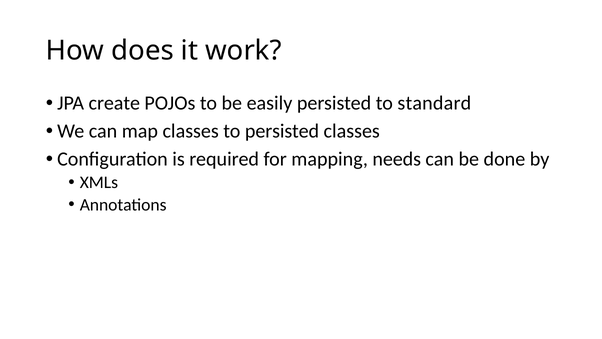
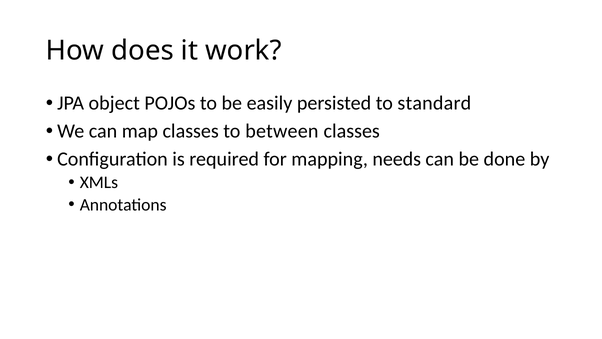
create: create -> object (114, 103)
to persisted: persisted -> between (282, 131)
